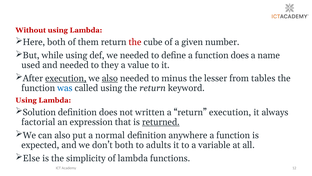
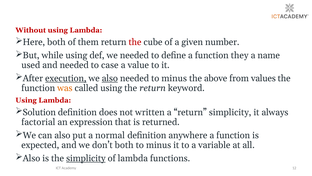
function does: does -> they (240, 55)
they: they -> case (110, 65)
lesser: lesser -> above (216, 78)
tables: tables -> values (263, 78)
was colour: blue -> orange (65, 88)
return execution: execution -> simplicity (230, 112)
returned underline: present -> none (161, 122)
adults: adults -> minus (159, 145)
Else: Else -> Also (31, 158)
simplicity underline: none -> present (86, 158)
